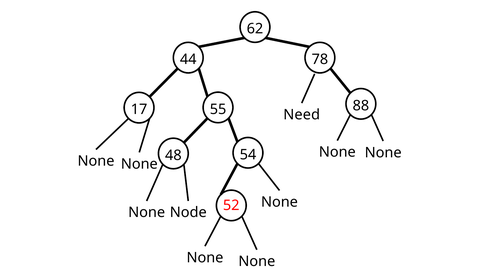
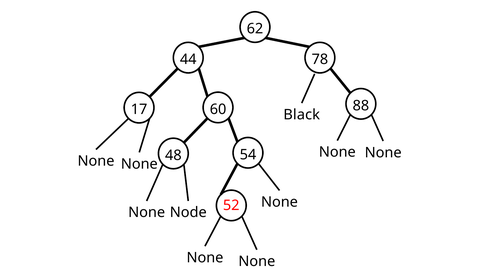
55: 55 -> 60 (218, 109)
Need: Need -> Black (302, 114)
